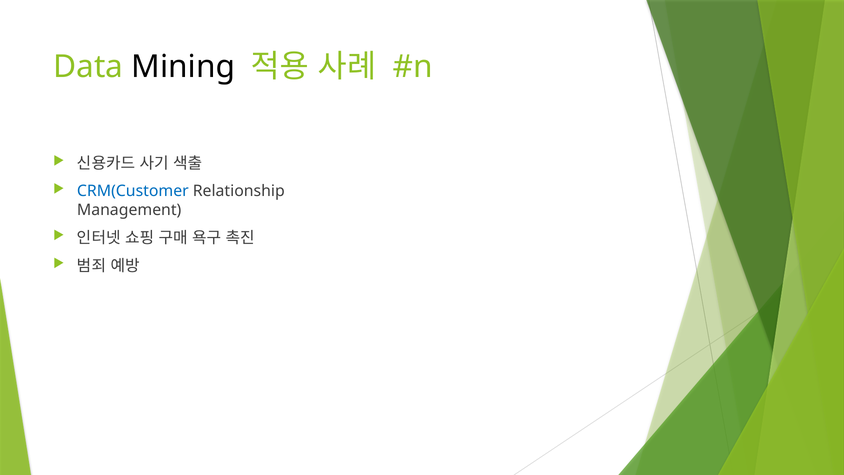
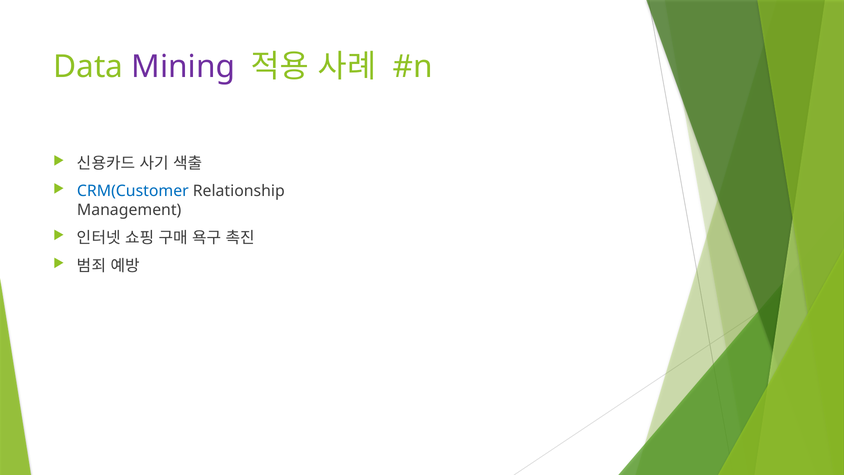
Mining colour: black -> purple (183, 67)
